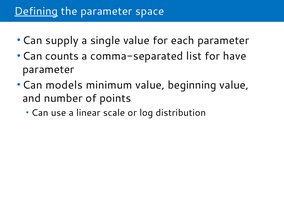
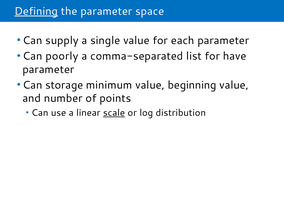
counts: counts -> poorly (62, 56)
models: models -> storage (64, 85)
scale underline: none -> present (114, 113)
